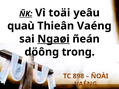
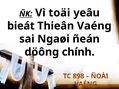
quaù: quaù -> bieát (21, 26)
Ngaøi underline: present -> none (54, 39)
trong: trong -> chính (78, 52)
